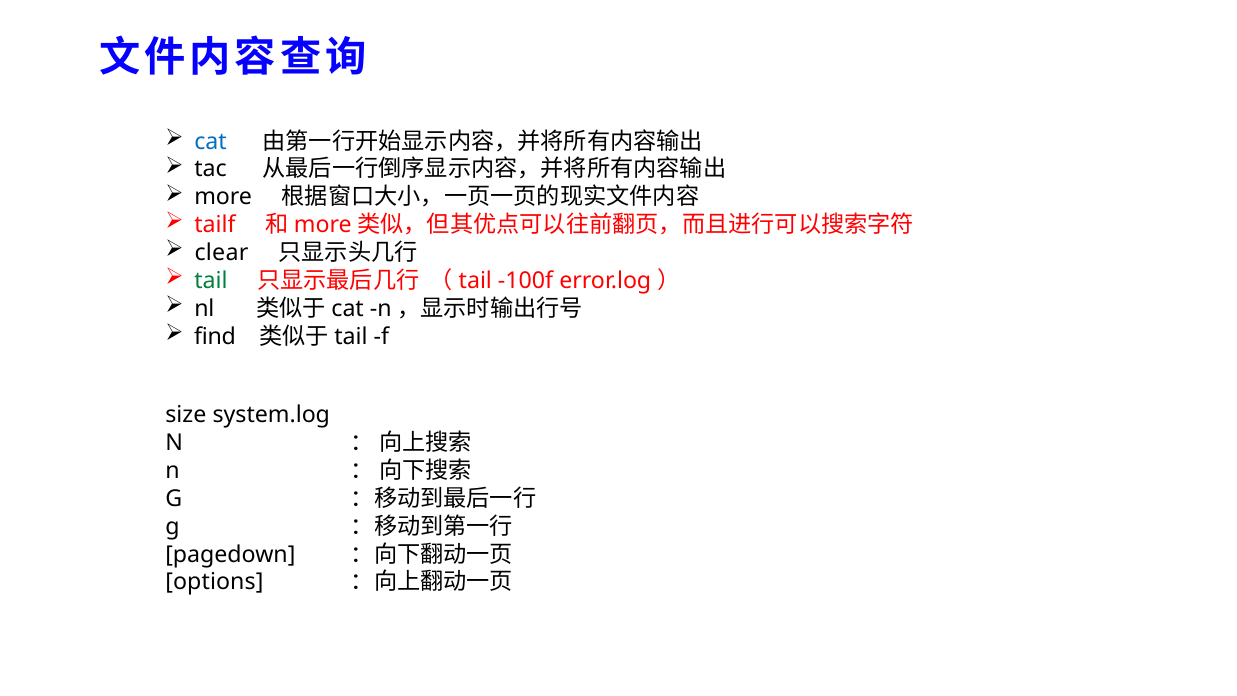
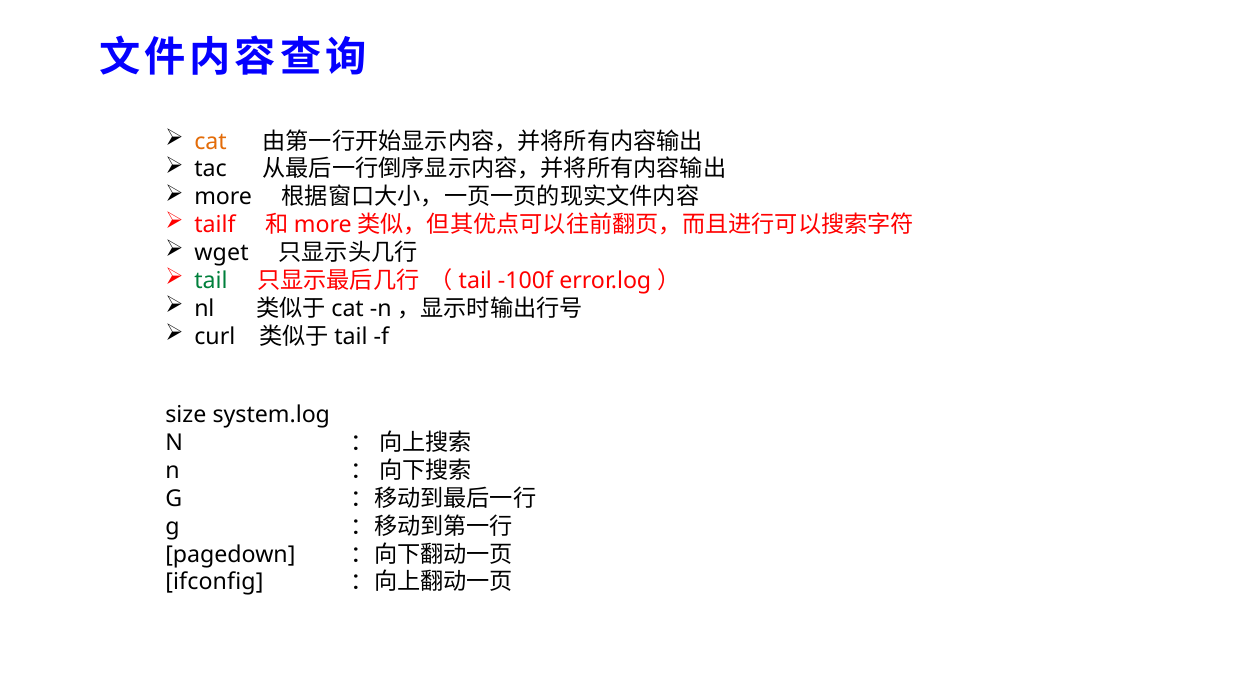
cat colour: blue -> orange (211, 141)
clear: clear -> wget (222, 253)
find: find -> curl (215, 336)
options: options -> ifconfig (214, 582)
